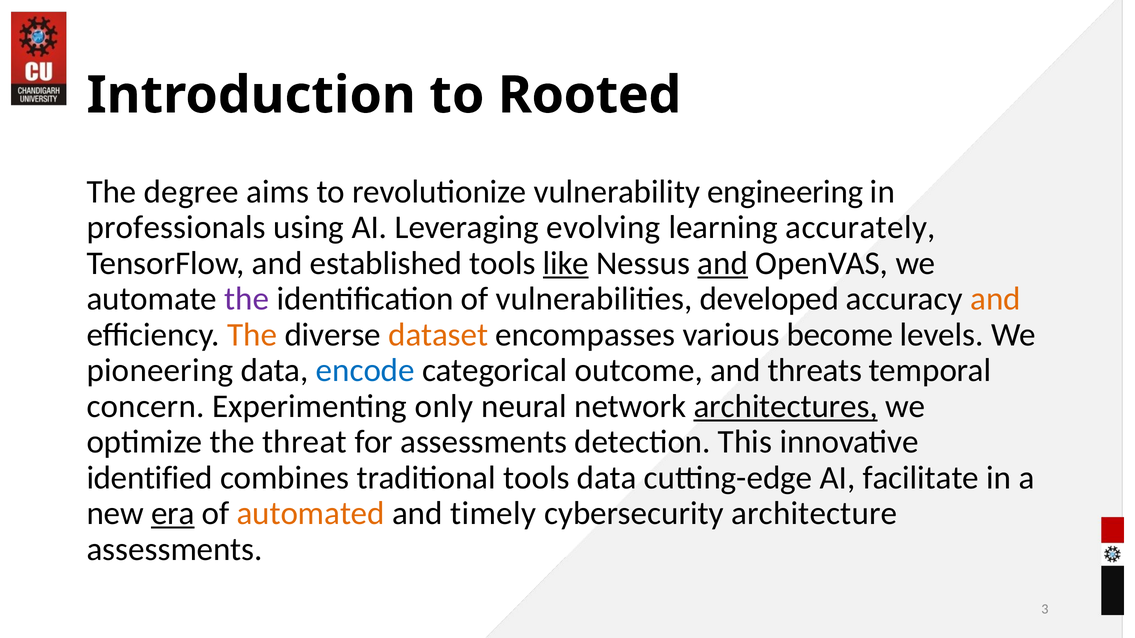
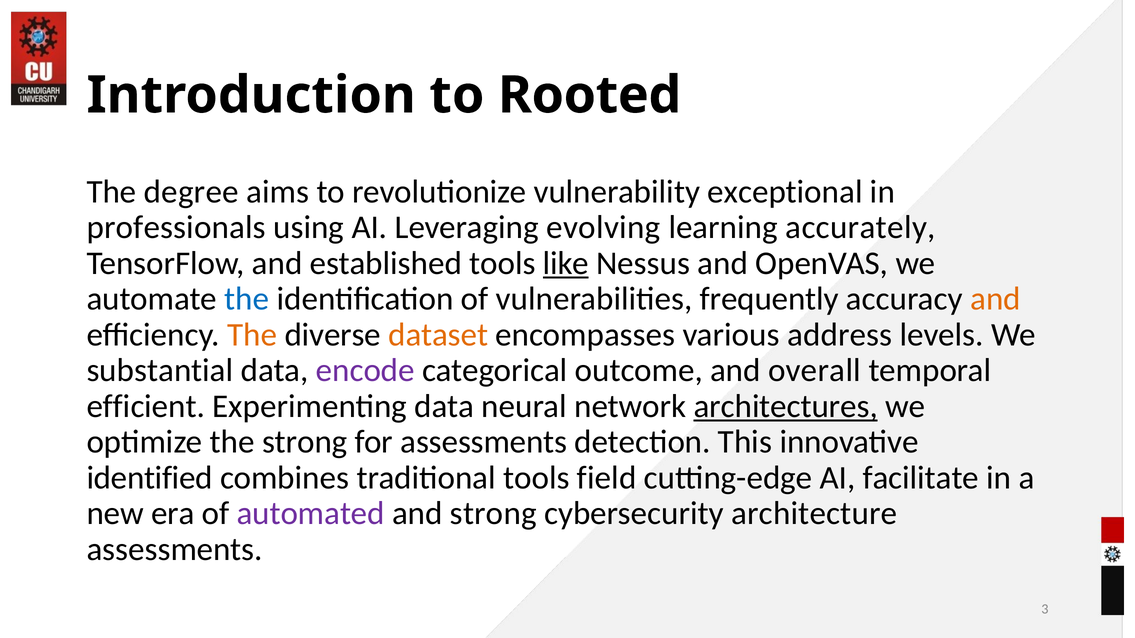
engineering: engineering -> exceptional (785, 192)
and underline: present -> none (723, 263)
the colour: purple -> blue (247, 299)
developed: developed -> frequently (769, 299)
become: become -> address (840, 335)
pioneering: pioneering -> substantial (160, 371)
encode colour: blue -> purple (365, 371)
threats: threats -> overall (815, 371)
concern: concern -> efficient (146, 406)
Experimenting only: only -> data (444, 406)
the threat: threat -> strong (305, 442)
tools data: data -> field (607, 478)
era underline: present -> none (173, 514)
automated colour: orange -> purple (311, 514)
and timely: timely -> strong (493, 514)
